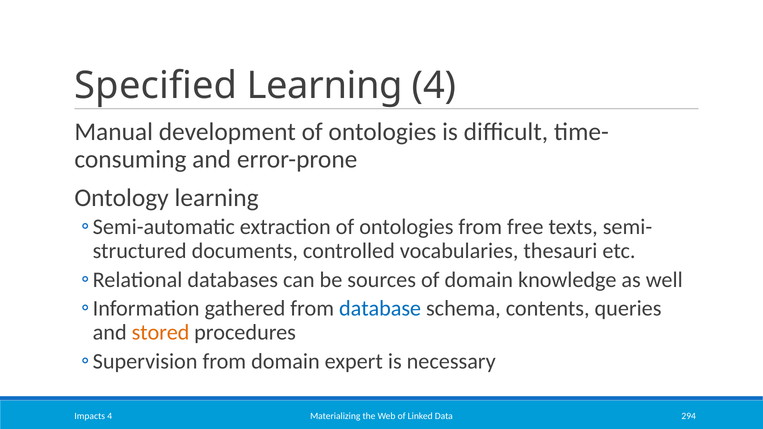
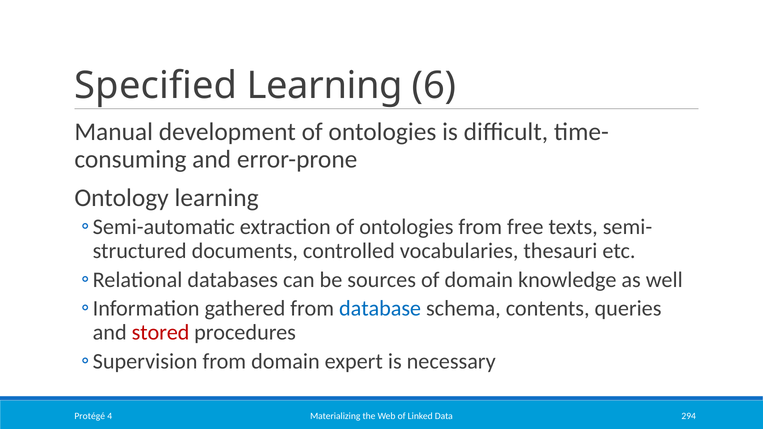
Learning 4: 4 -> 6 (434, 85)
stored colour: orange -> red (161, 333)
Impacts: Impacts -> Protégé (90, 416)
